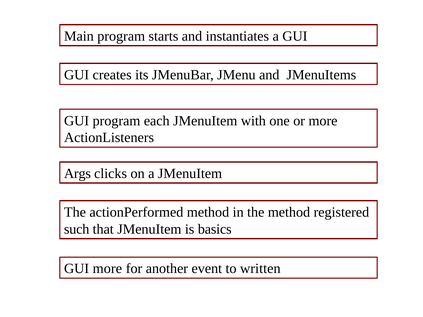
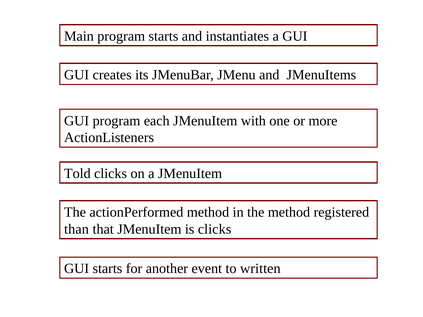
Args: Args -> Told (77, 174)
such: such -> than (77, 229)
is basics: basics -> clicks (215, 229)
GUI more: more -> starts (107, 269)
